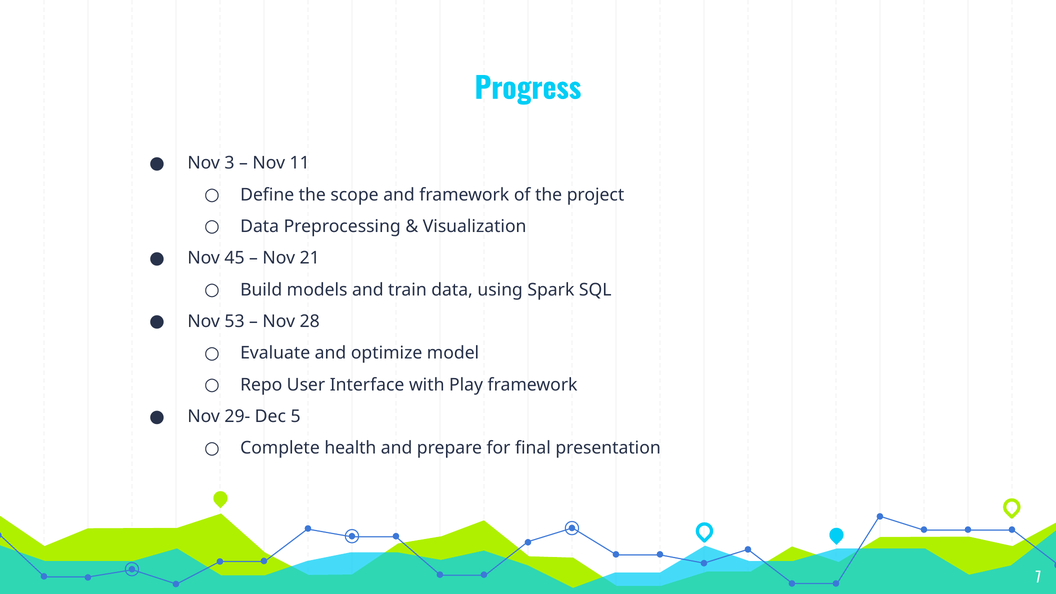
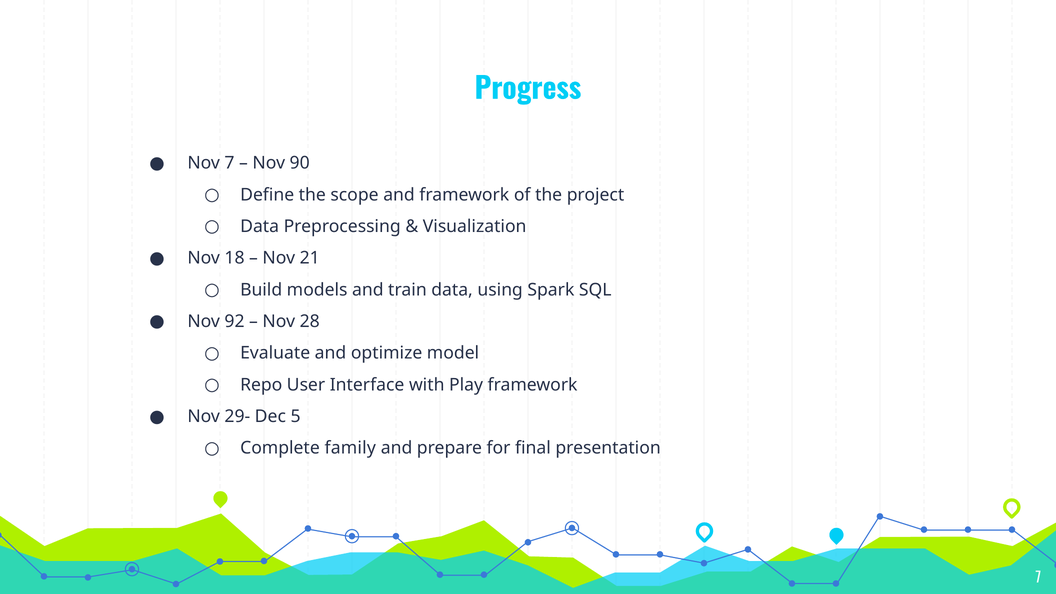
Nov 3: 3 -> 7 (229, 163)
11: 11 -> 90 (300, 163)
45: 45 -> 18 (235, 258)
53: 53 -> 92 (235, 321)
health: health -> family (350, 448)
